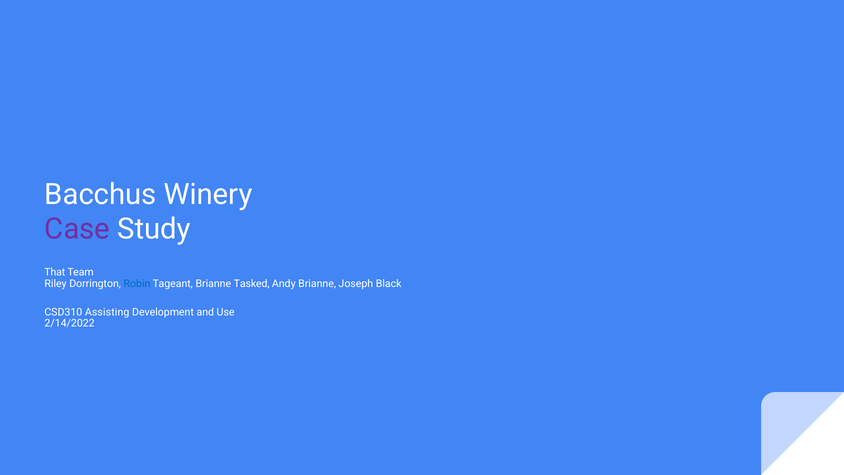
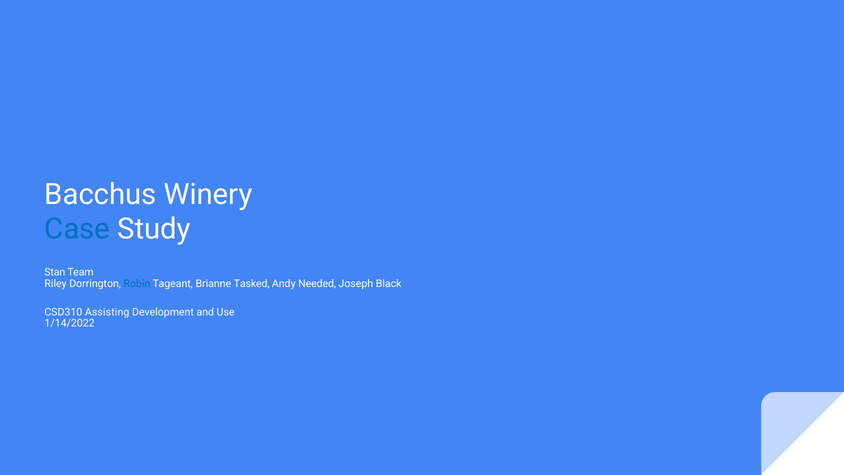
Case colour: purple -> blue (77, 229)
That: That -> Stan (55, 272)
Andy Brianne: Brianne -> Needed (317, 283)
2/14/2022: 2/14/2022 -> 1/14/2022 (70, 323)
